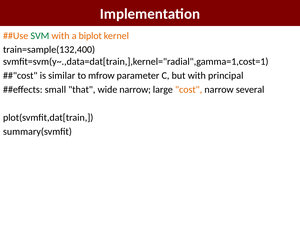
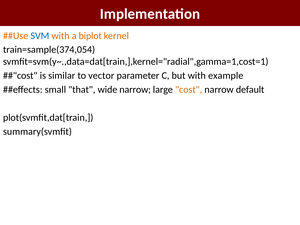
SVM colour: green -> blue (40, 36)
train=sample(132,400: train=sample(132,400 -> train=sample(374,054 (49, 50)
mfrow: mfrow -> vector (101, 76)
principal: principal -> example (226, 76)
several: several -> default (250, 90)
